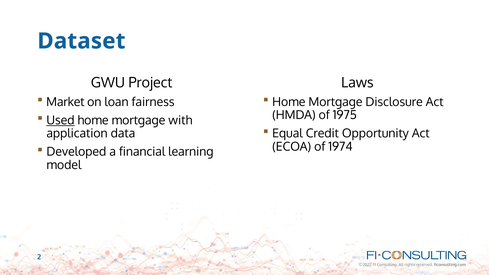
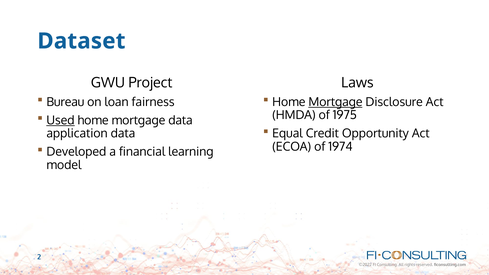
Market: Market -> Bureau (65, 102)
Mortgage underline: none -> present (335, 102)
mortgage with: with -> data (180, 120)
